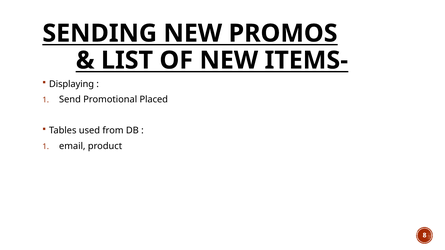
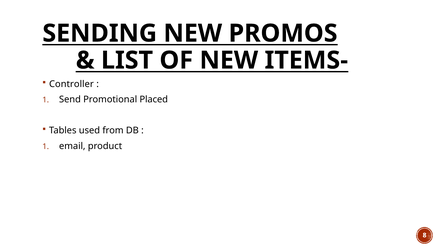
Displaying: Displaying -> Controller (71, 84)
